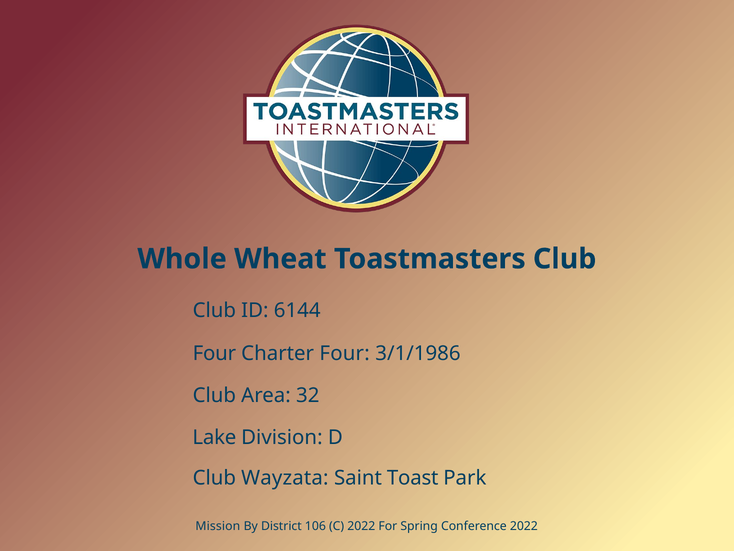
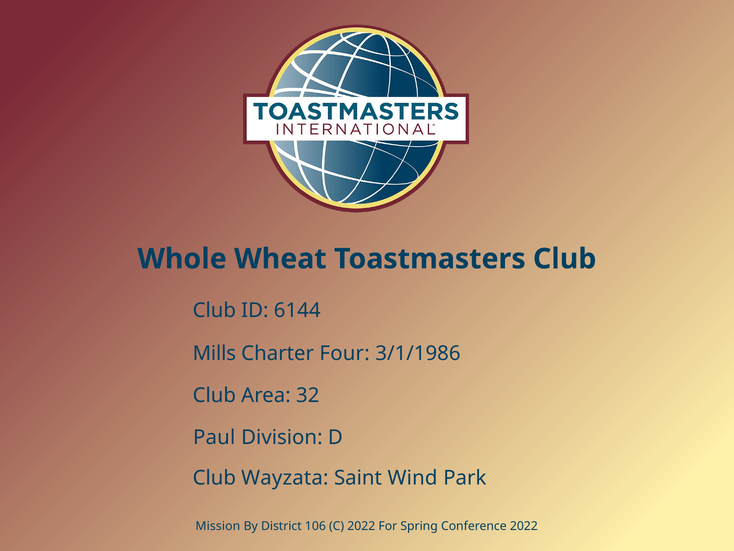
Four: Four -> Mills (214, 353)
Lake: Lake -> Paul (214, 437)
Toast: Toast -> Wind (413, 478)
